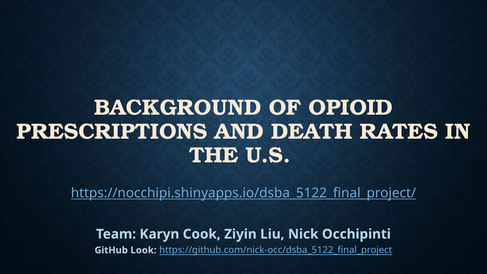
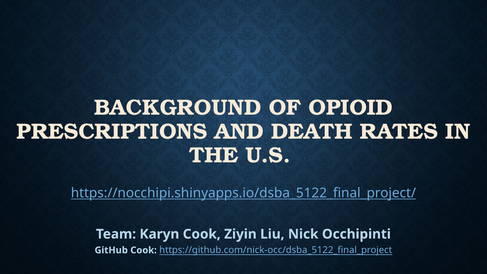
GitHub Look: Look -> Cook (144, 250)
